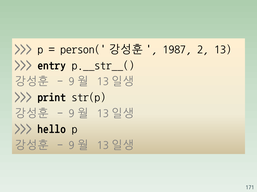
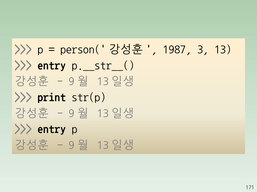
2: 2 -> 3 (203, 49)
hello: hello -> entry (52, 129)
